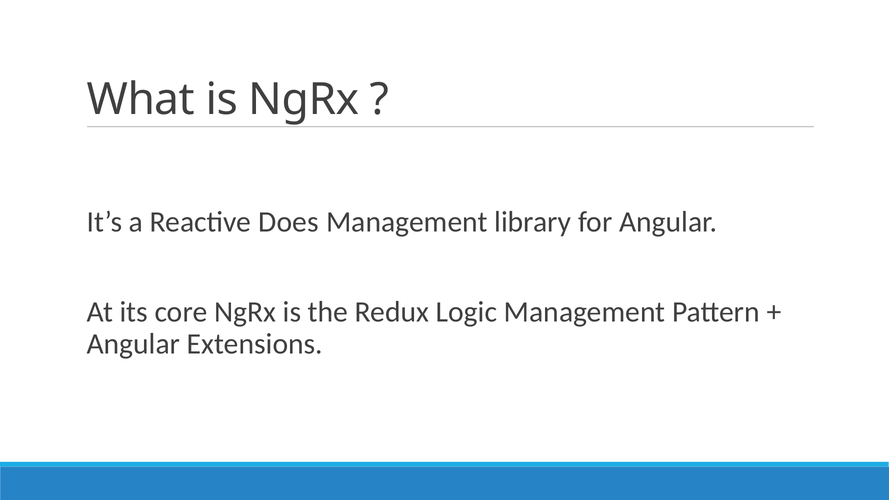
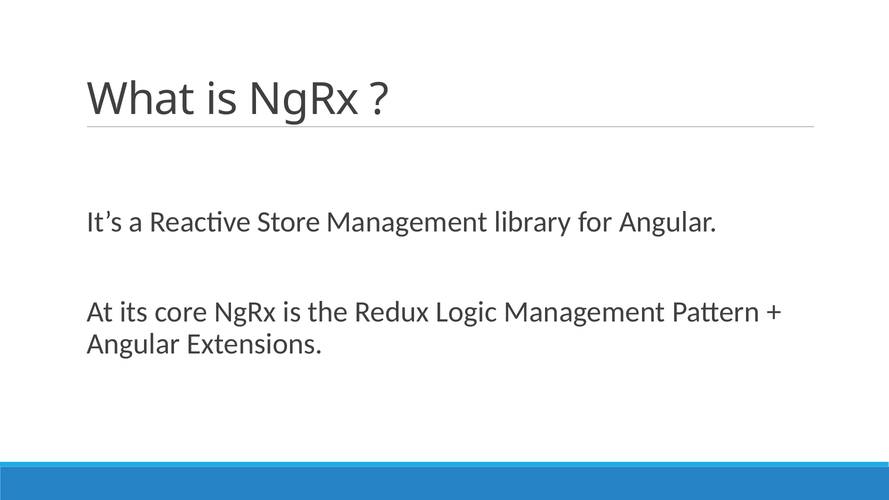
Does: Does -> Store (289, 222)
